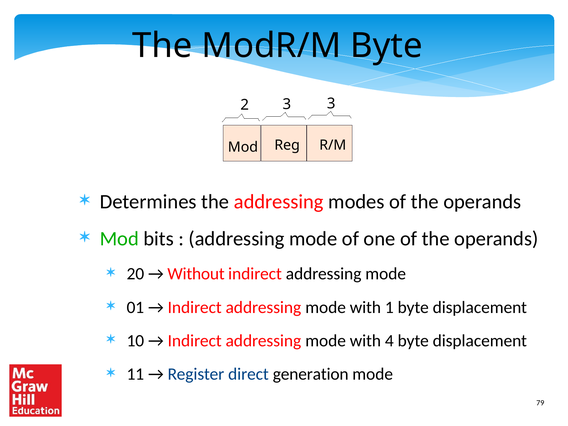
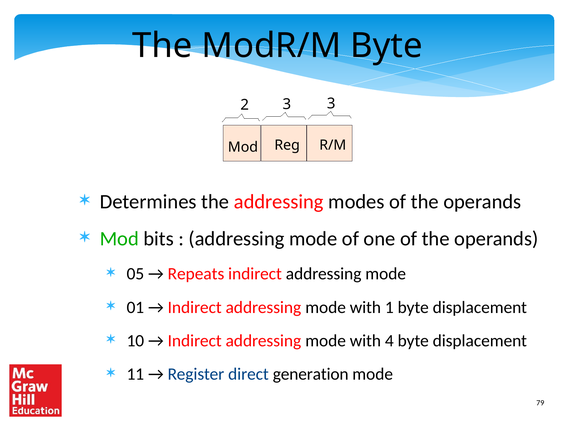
20: 20 -> 05 (135, 274)
Without: Without -> Repeats (196, 274)
